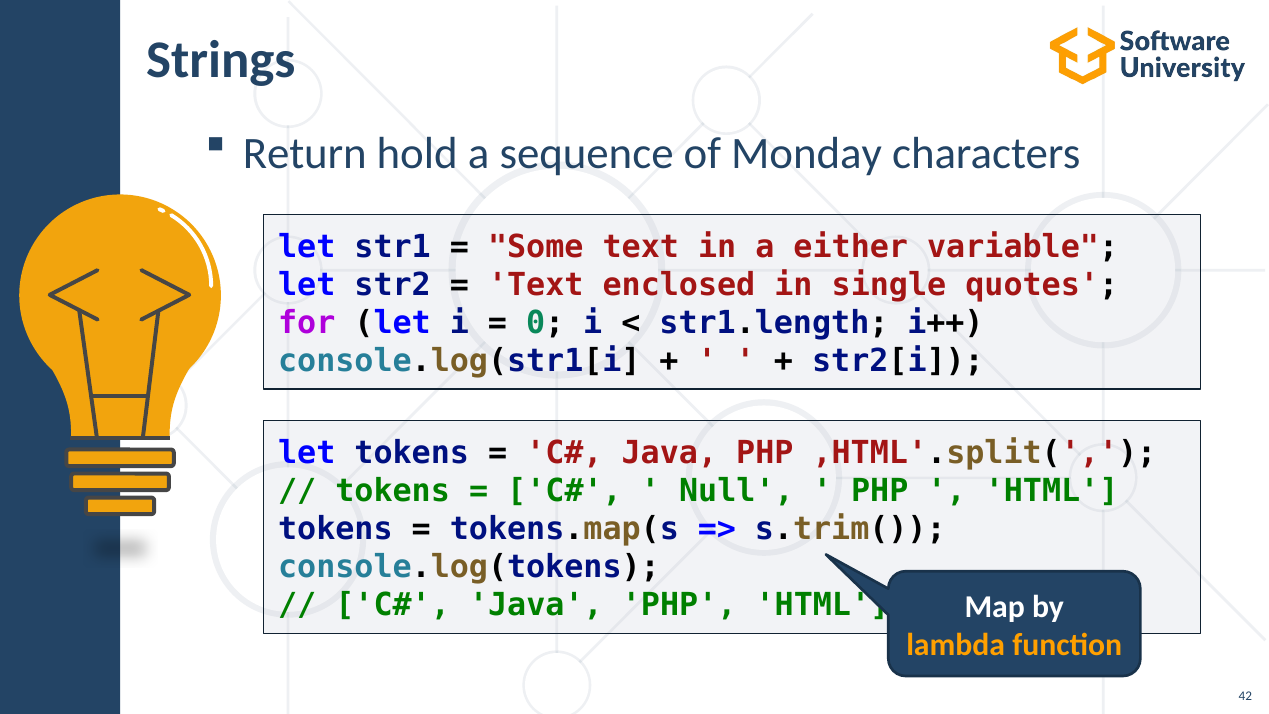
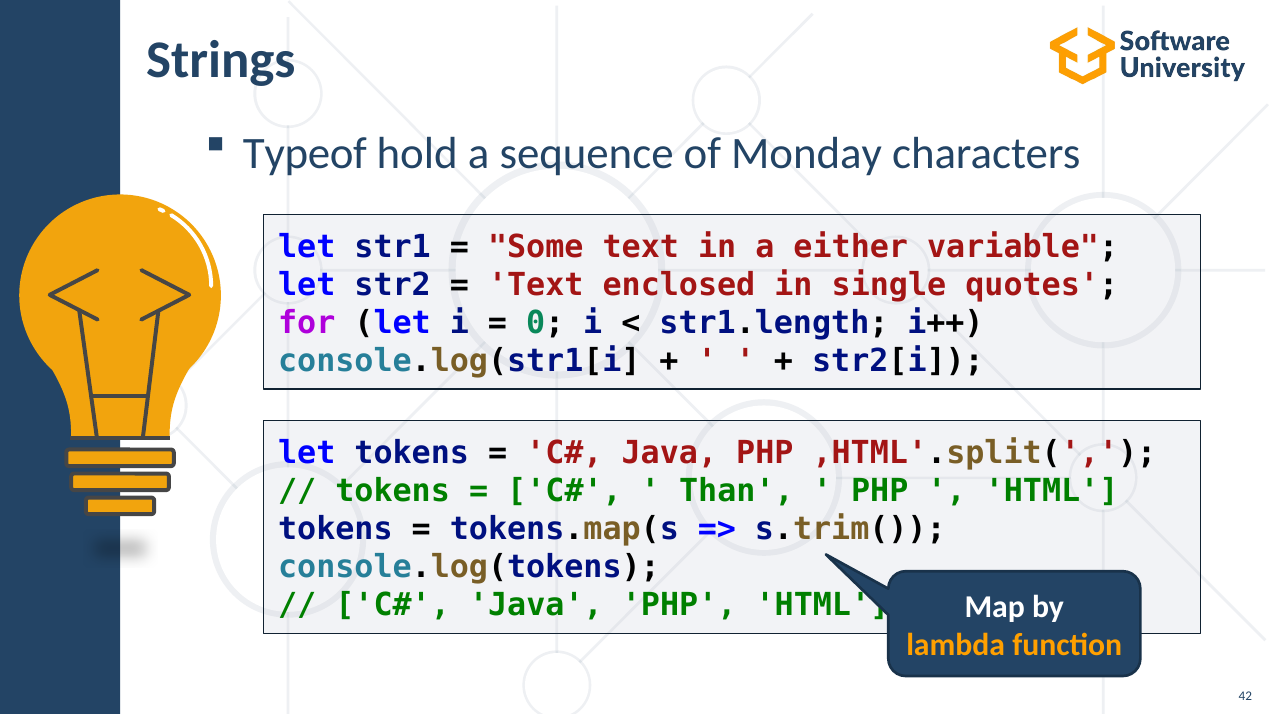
Return: Return -> Typeof (305, 153)
Null: Null -> Than (736, 491)
